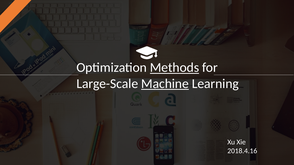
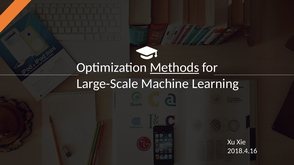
Machine underline: present -> none (165, 84)
